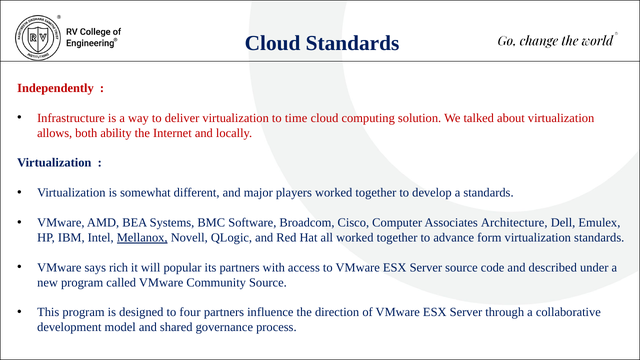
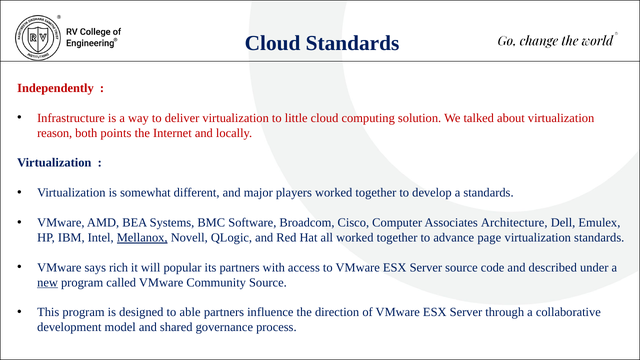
time: time -> little (296, 118)
allows: allows -> reason (55, 133)
ability: ability -> points (116, 133)
form: form -> page (489, 238)
new underline: none -> present (48, 282)
four: four -> able (190, 312)
